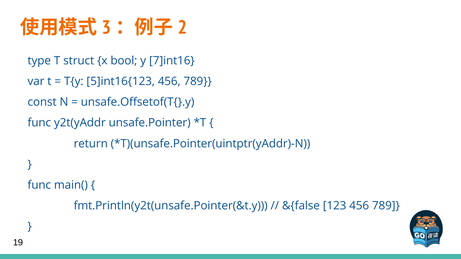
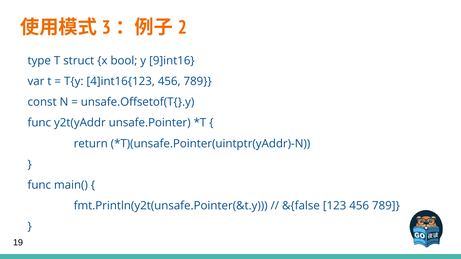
7]int16: 7]int16 -> 9]int16 (172, 61)
5]int16{123: 5]int16{123 -> 4]int16{123 (121, 81)
